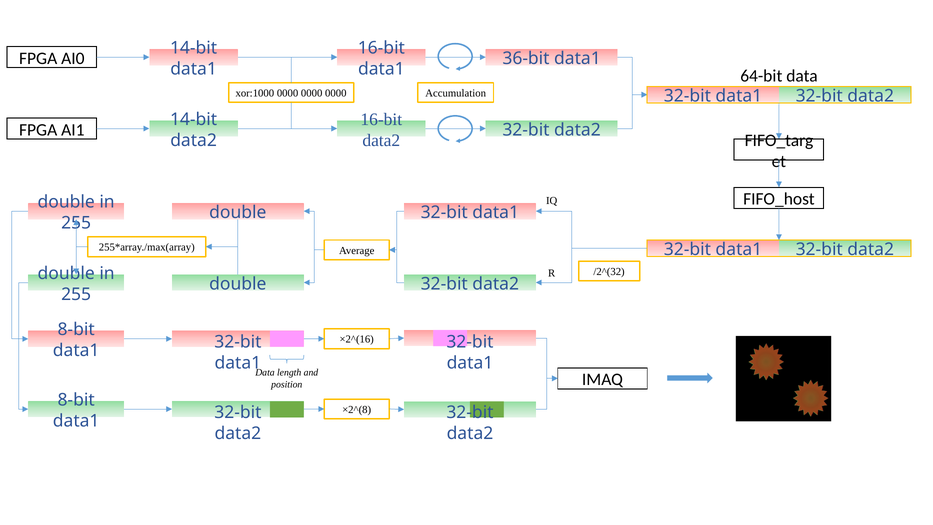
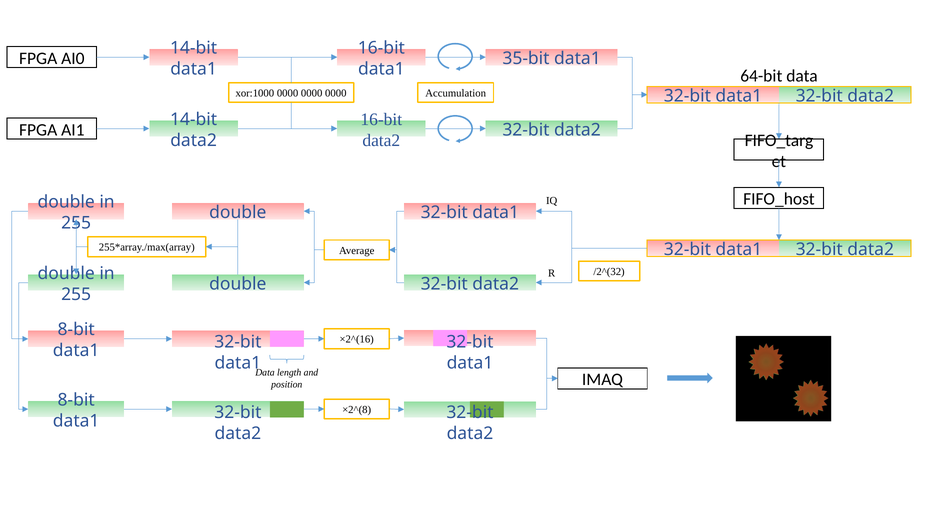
36-bit: 36-bit -> 35-bit (526, 58)
